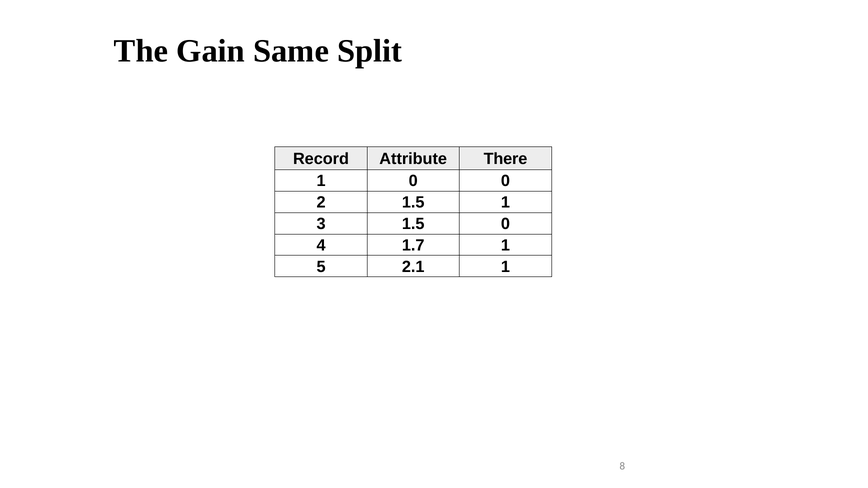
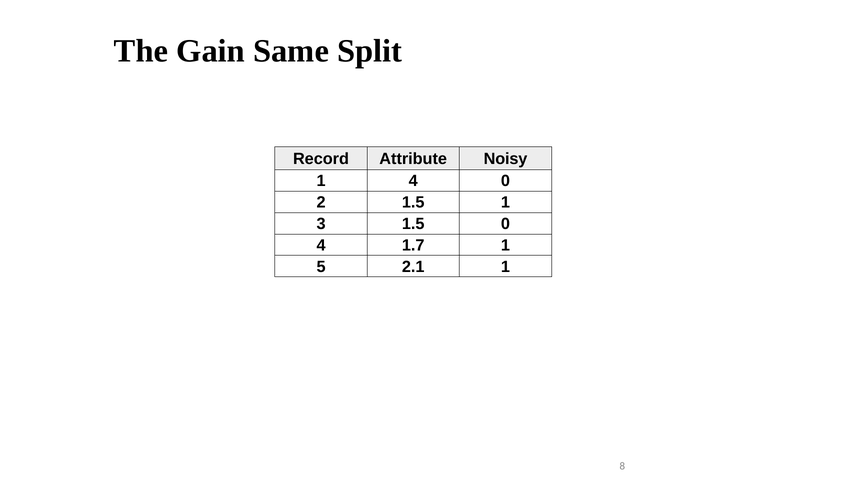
There: There -> Noisy (506, 159)
1 0: 0 -> 4 (413, 181)
